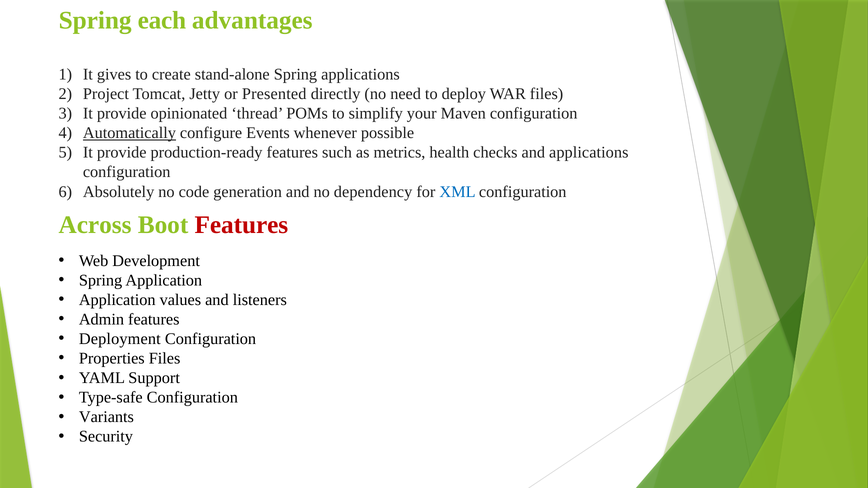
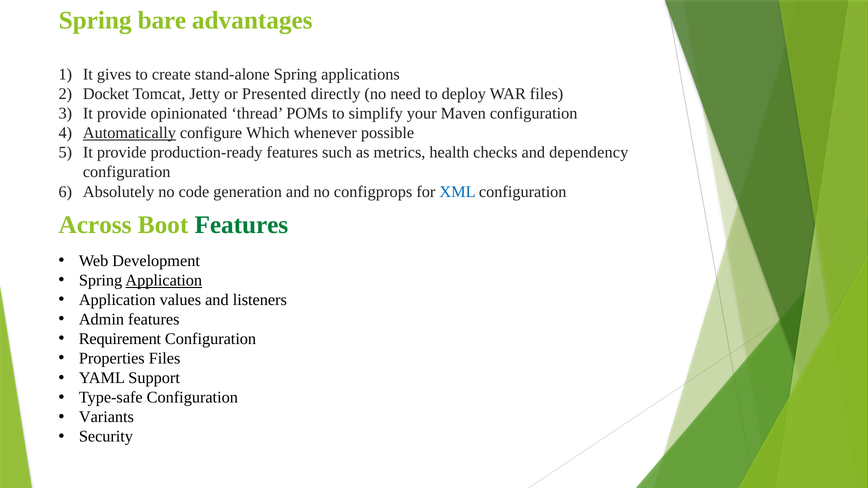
each: each -> bare (162, 20)
Project: Project -> Docket (106, 94)
Events: Events -> Which (268, 133)
and applications: applications -> dependency (589, 153)
dependency: dependency -> configprops (373, 192)
Features colour: red -> green (241, 225)
Application underline: none -> present (164, 281)
Deployment: Deployment -> Requirement (120, 339)
